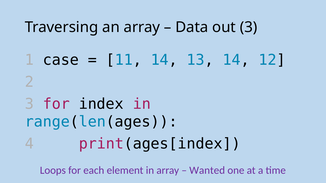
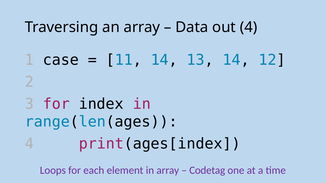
out 3: 3 -> 4 (249, 27)
Wanted: Wanted -> Codetag (207, 171)
